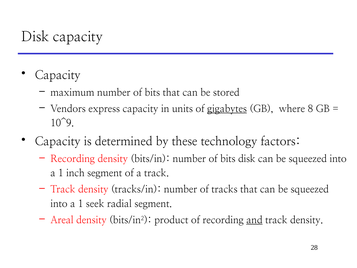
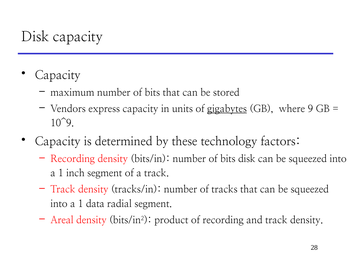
8: 8 -> 9 (310, 109)
seek: seek -> data (95, 204)
and underline: present -> none (254, 220)
